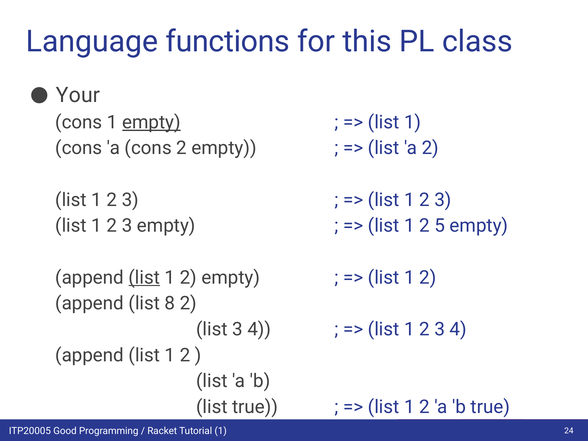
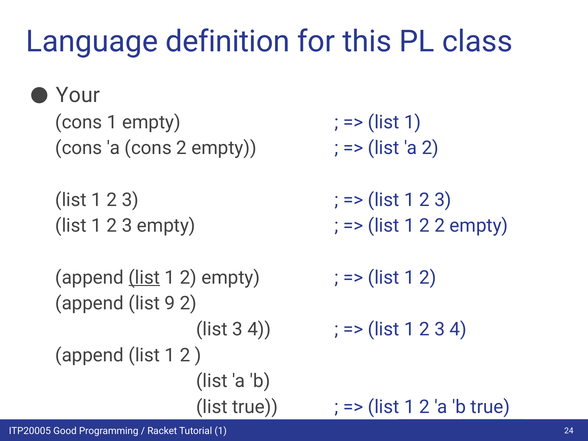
functions: functions -> definition (228, 42)
empty underline: present -> none (151, 122)
2 5: 5 -> 2 (440, 226)
8: 8 -> 9 (170, 303)
